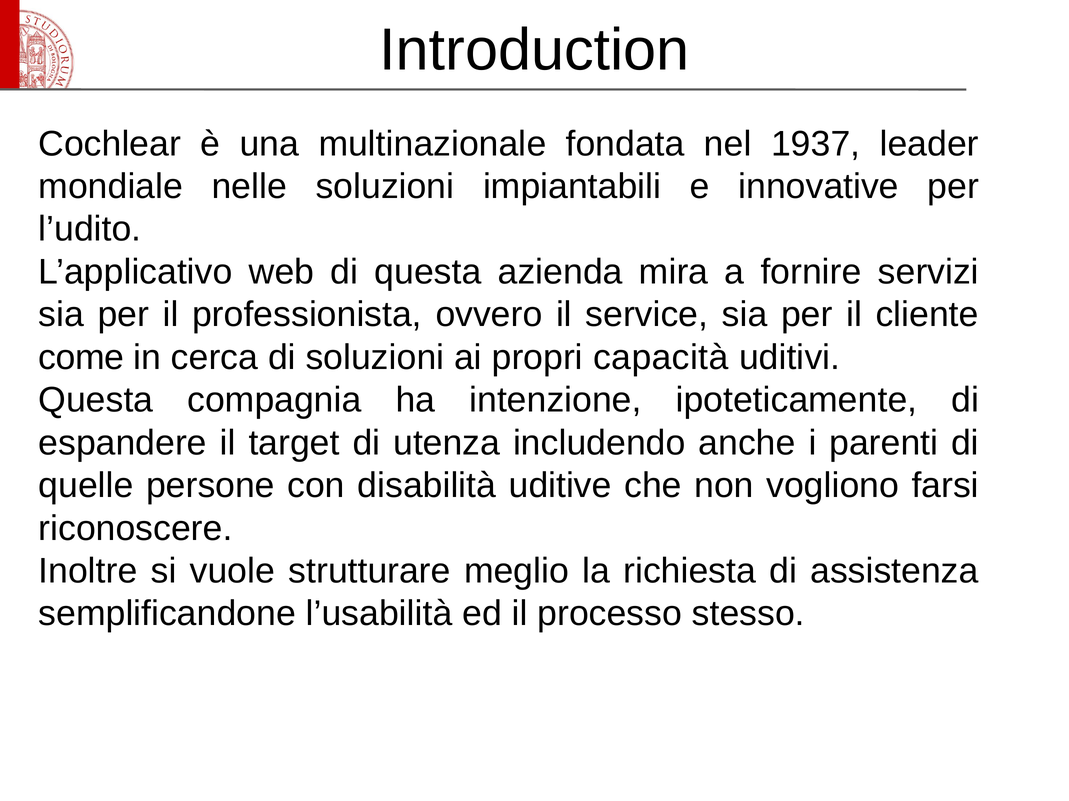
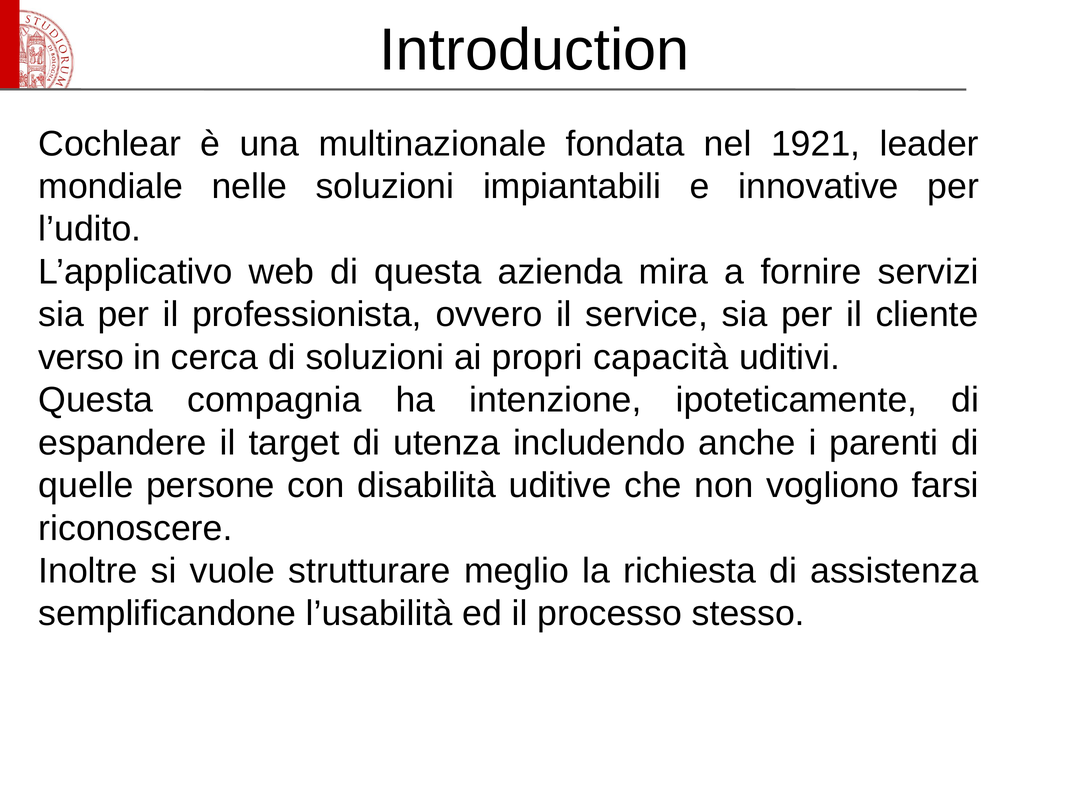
1937: 1937 -> 1921 (816, 144)
come: come -> verso (81, 358)
